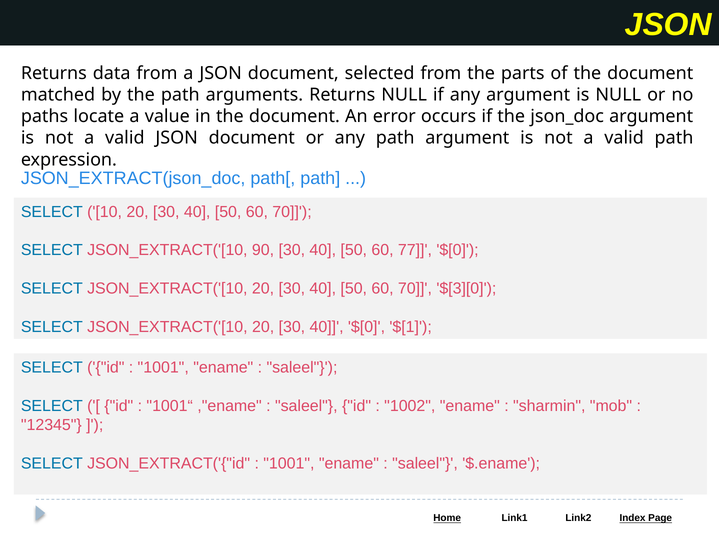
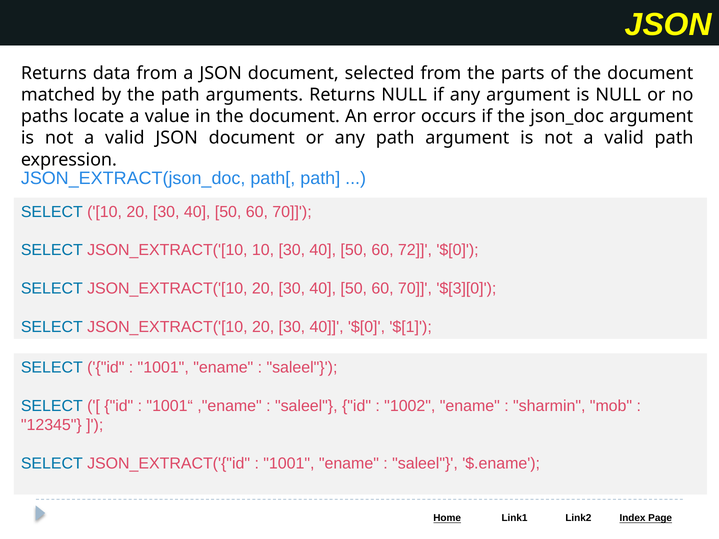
JSON_EXTRACT('[10 90: 90 -> 10 (263, 250)
77: 77 -> 72 (415, 250)
